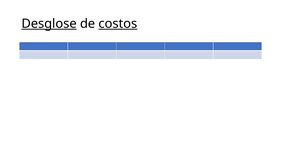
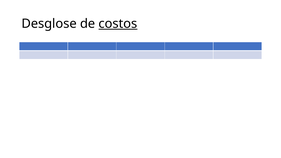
Desglose underline: present -> none (49, 24)
